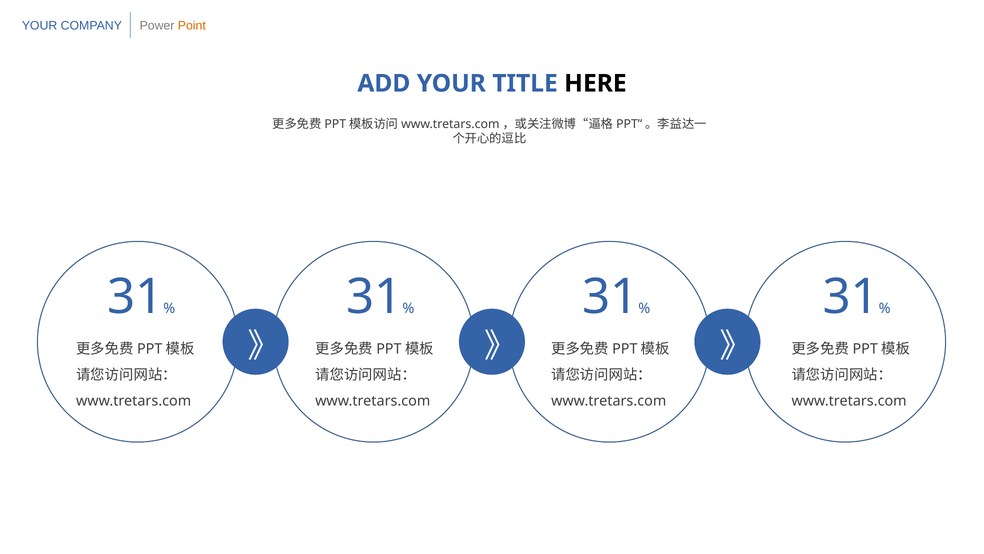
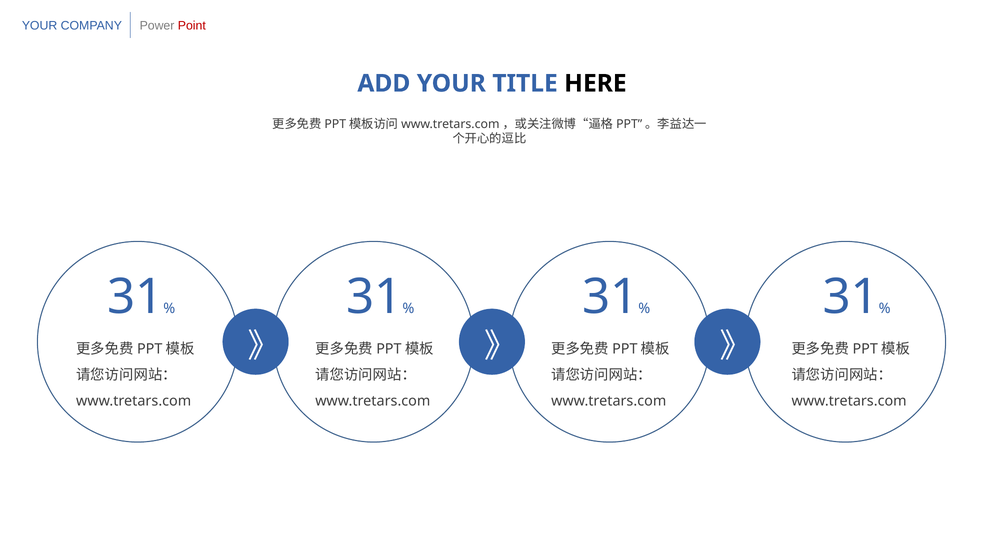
Point colour: orange -> red (192, 25)
